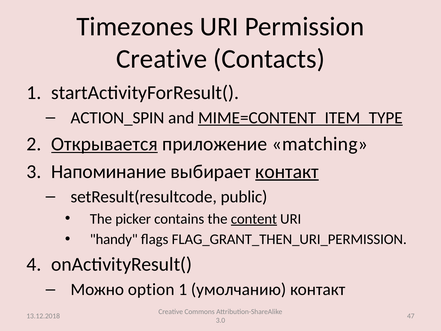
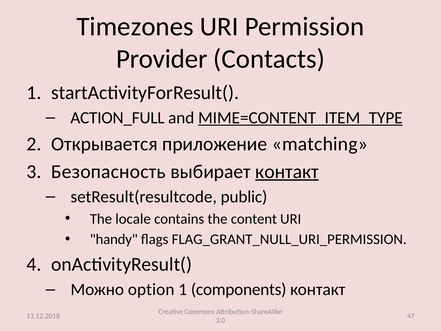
Creative: Creative -> Provider (162, 59)
ACTION_SPIN: ACTION_SPIN -> ACTION_FULL (117, 118)
Открывается underline: present -> none (104, 144)
Напоминание: Напоминание -> Безопасность (109, 171)
picker: picker -> locale (133, 219)
content underline: present -> none (254, 219)
FLAG_GRANT_THEN_URI_PERMISSION: FLAG_GRANT_THEN_URI_PERMISSION -> FLAG_GRANT_NULL_URI_PERMISSION (289, 239)
умолчанию: умолчанию -> components (239, 289)
